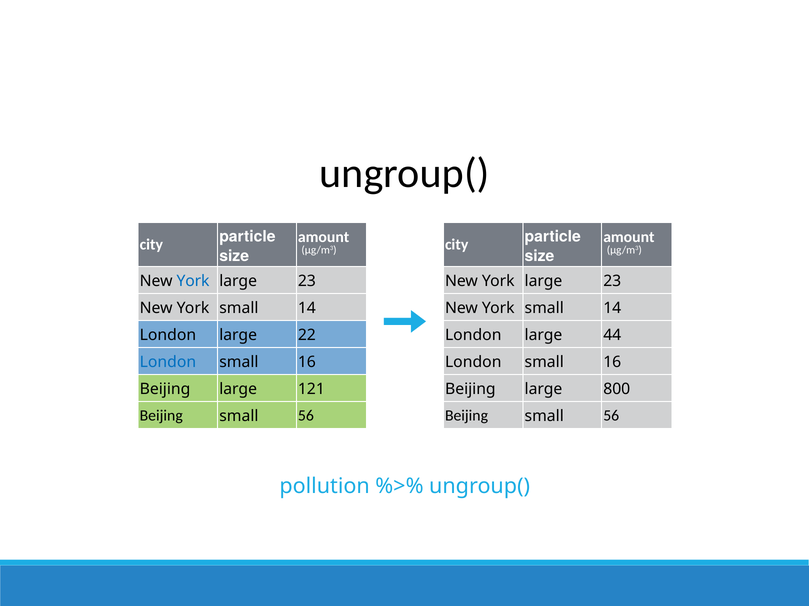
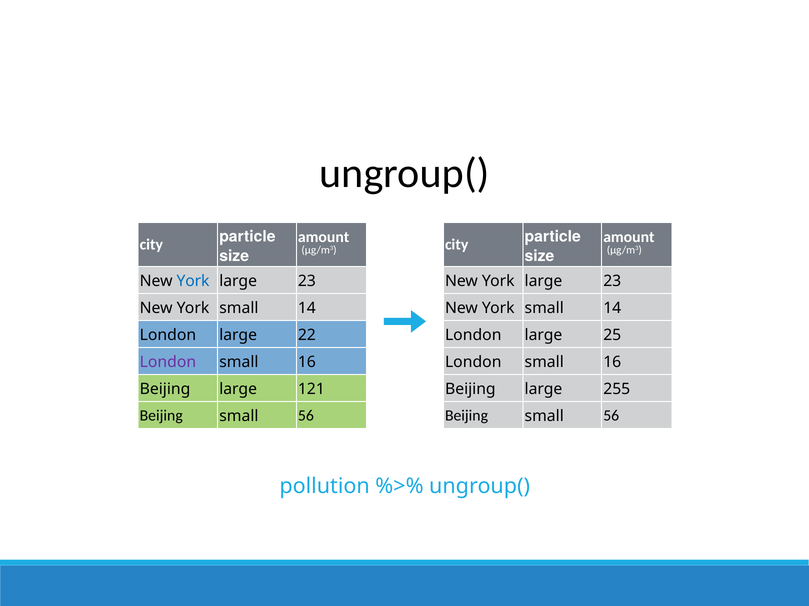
44: 44 -> 25 (612, 335)
London colour: blue -> purple (168, 363)
800: 800 -> 255 (617, 390)
